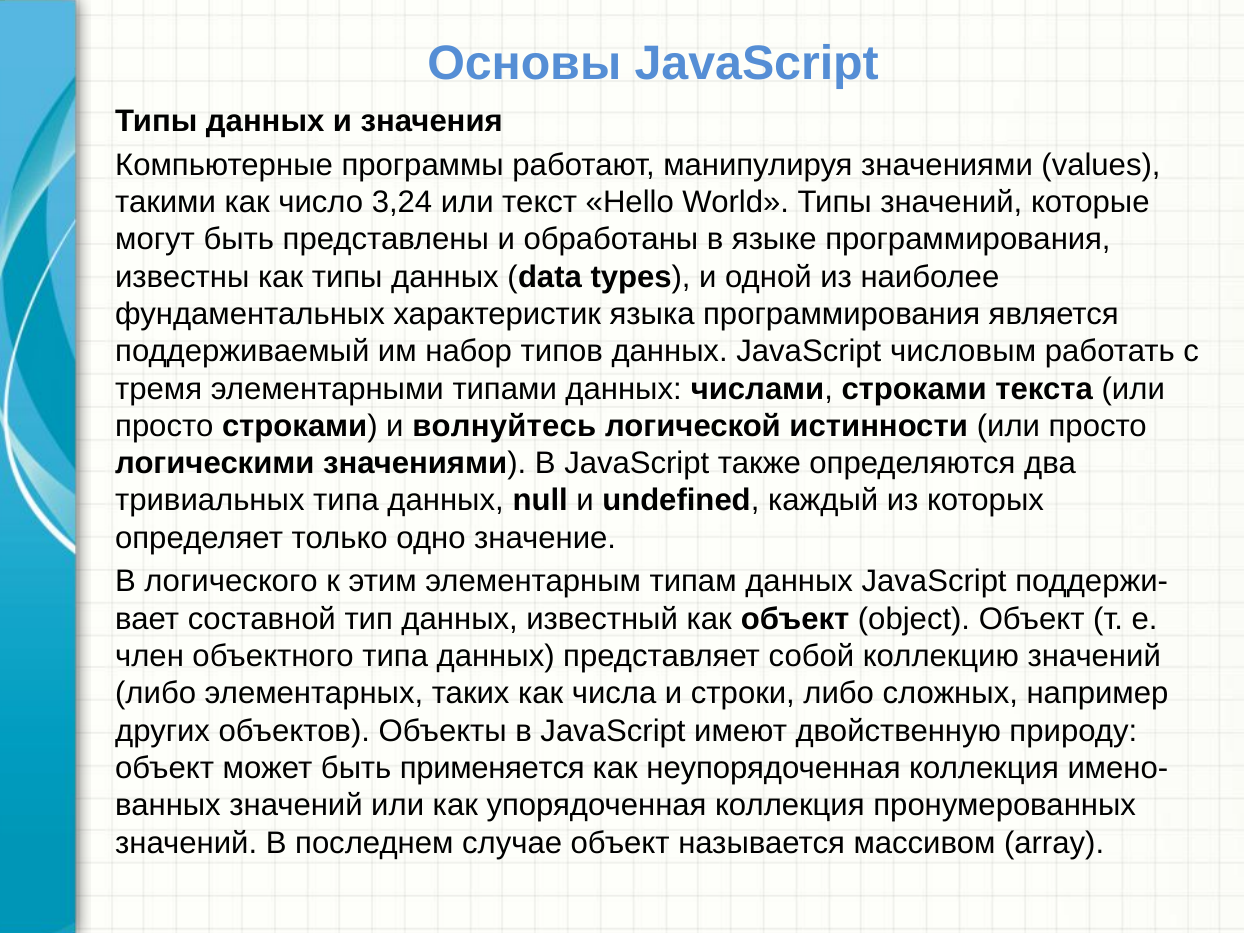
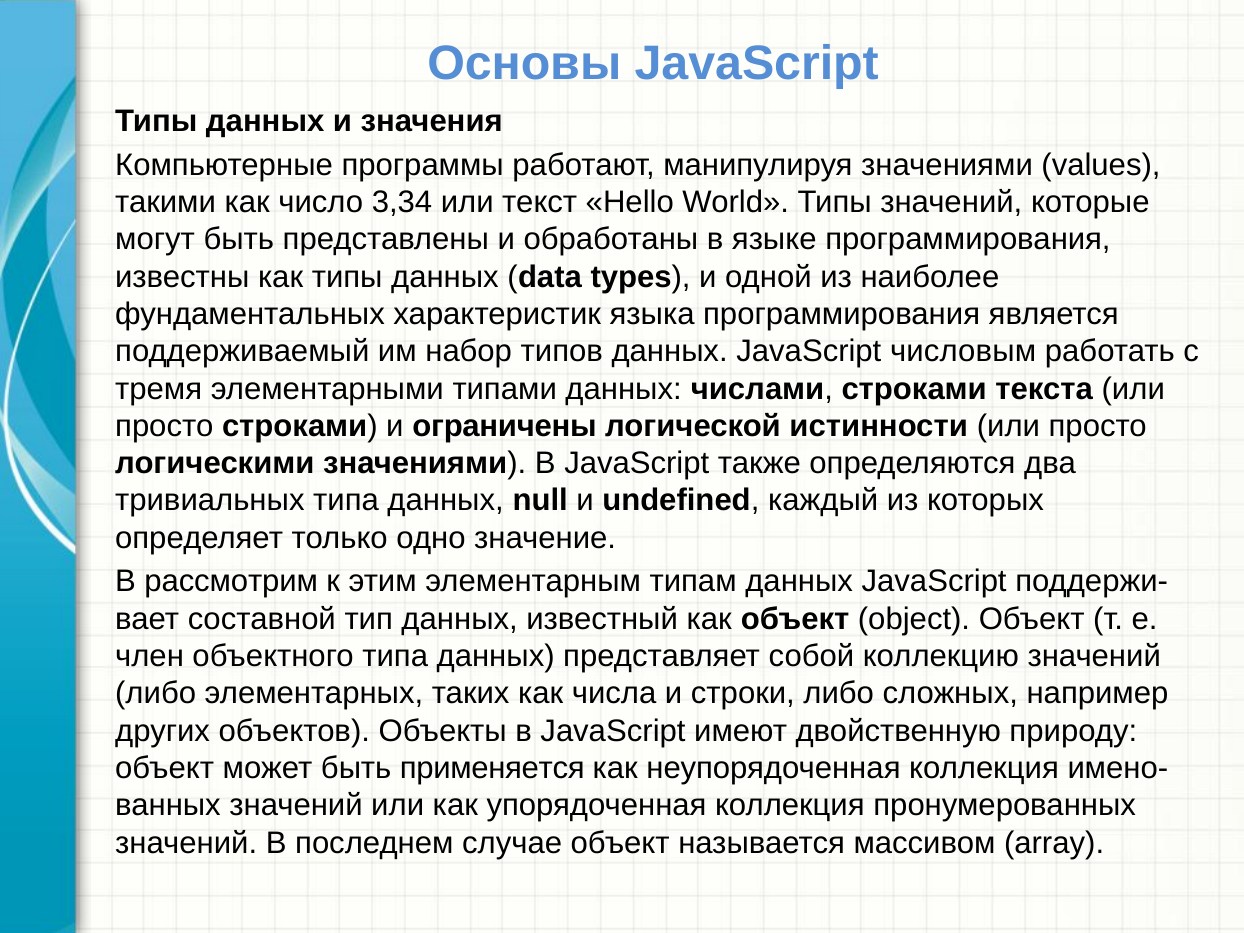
3,24: 3,24 -> 3,34 (402, 202)
волнуйтесь: волнуйтесь -> ограничены (505, 426)
логического: логического -> рассмотрим (231, 582)
